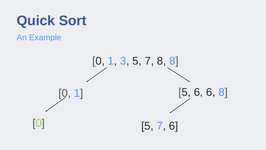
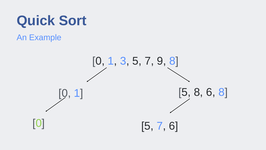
7 8: 8 -> 9 (162, 61)
5 6: 6 -> 8 (198, 92)
